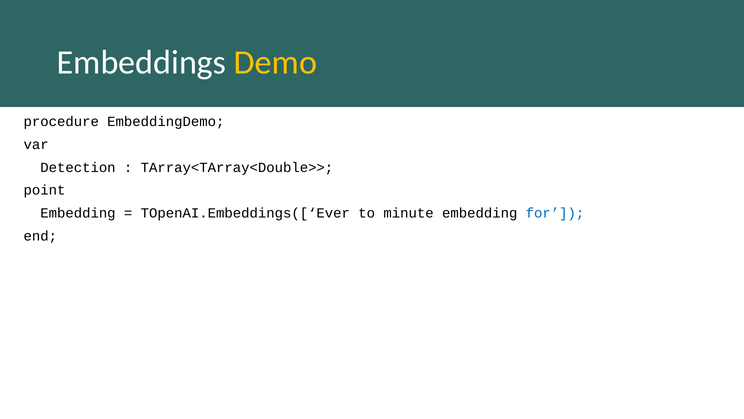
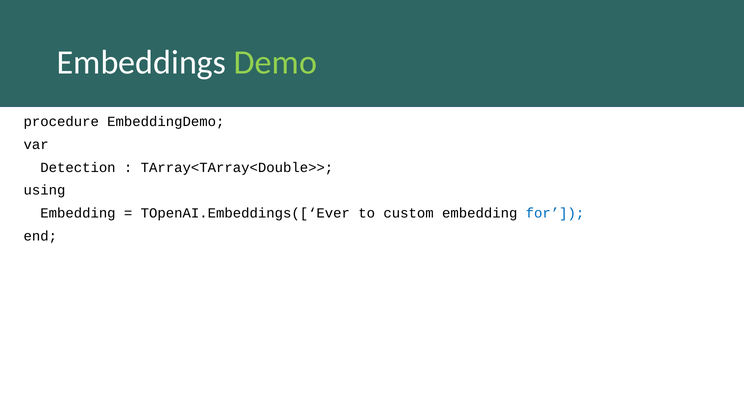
Demo colour: yellow -> light green (276, 62)
point: point -> using (44, 190)
minute: minute -> custom (409, 213)
